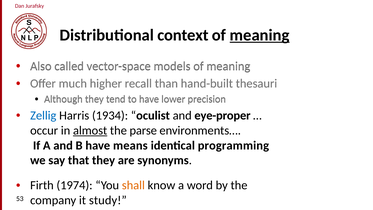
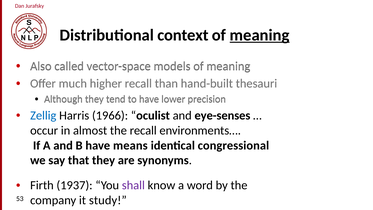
1934: 1934 -> 1966 (110, 115)
eye-proper: eye-proper -> eye-senses (222, 115)
almost underline: present -> none (90, 130)
the parse: parse -> recall (143, 130)
programming: programming -> congressional (233, 145)
1974: 1974 -> 1937 (75, 185)
shall colour: orange -> purple (133, 185)
